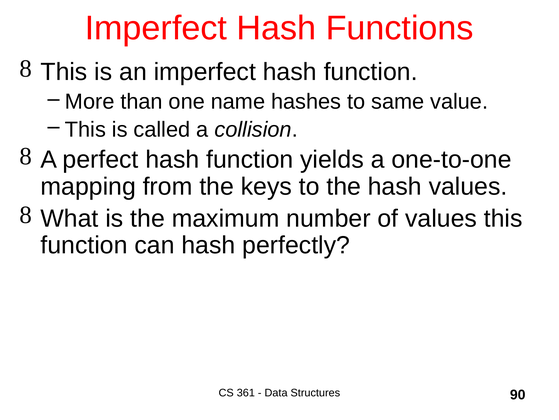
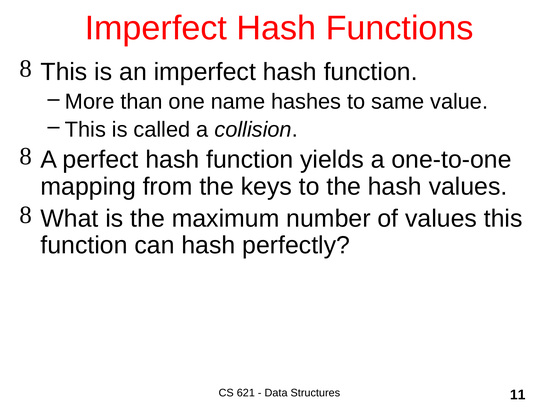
361: 361 -> 621 (246, 392)
90: 90 -> 11 (518, 394)
